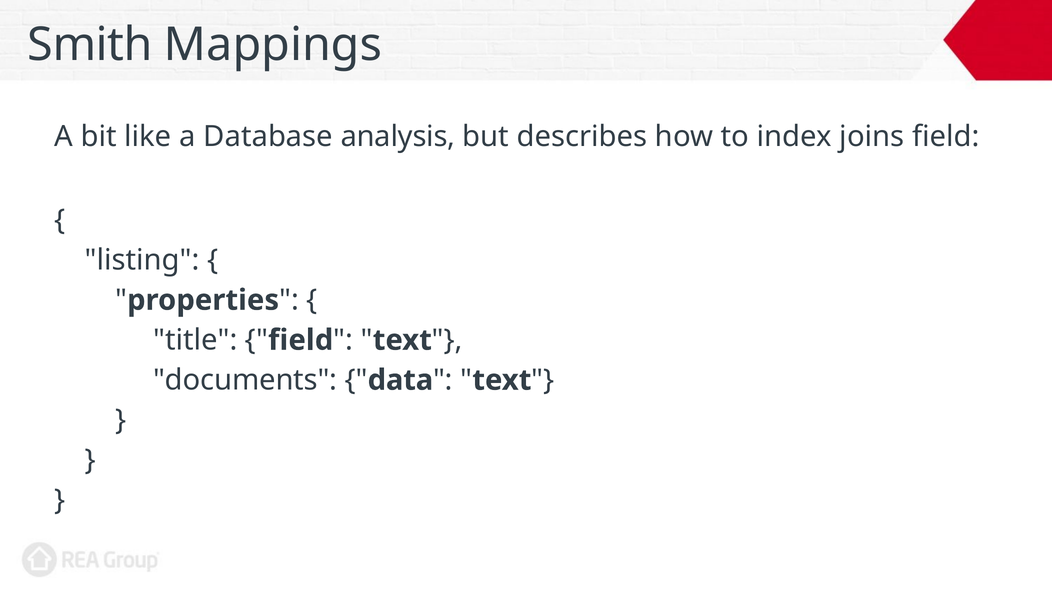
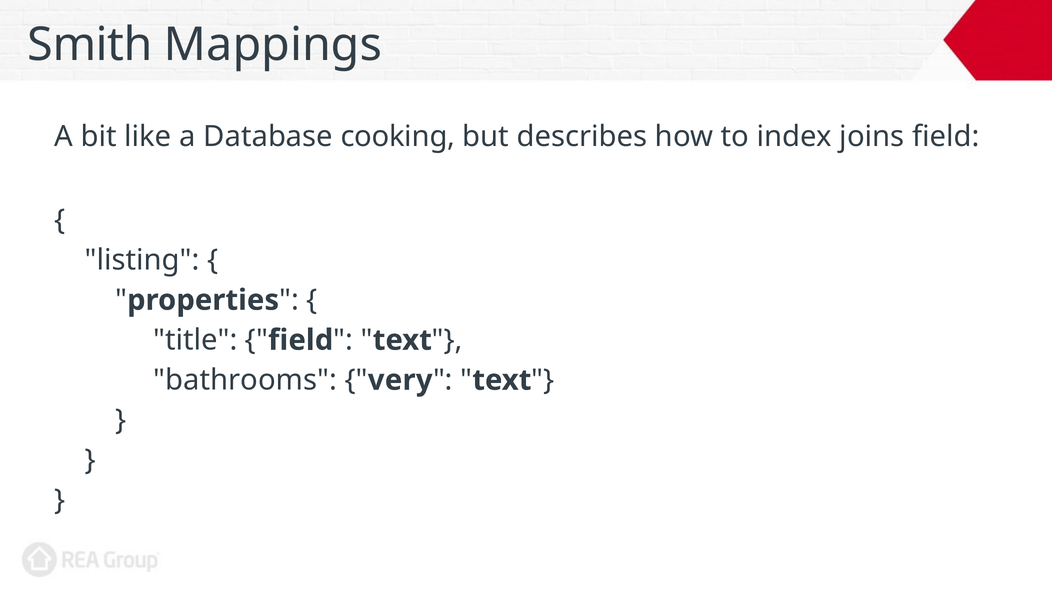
analysis: analysis -> cooking (398, 137)
documents: documents -> bathrooms (245, 380)
data: data -> very (400, 380)
